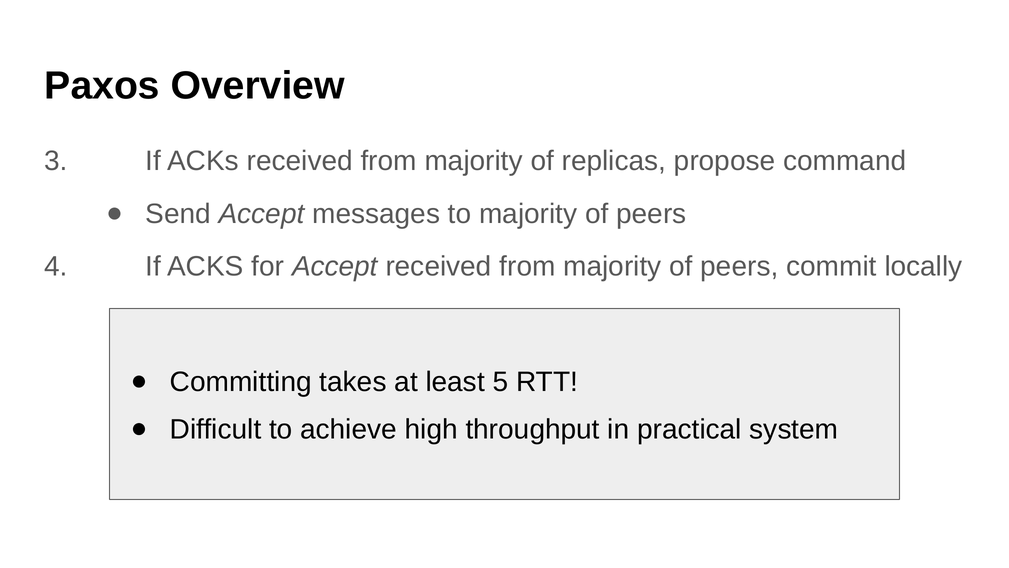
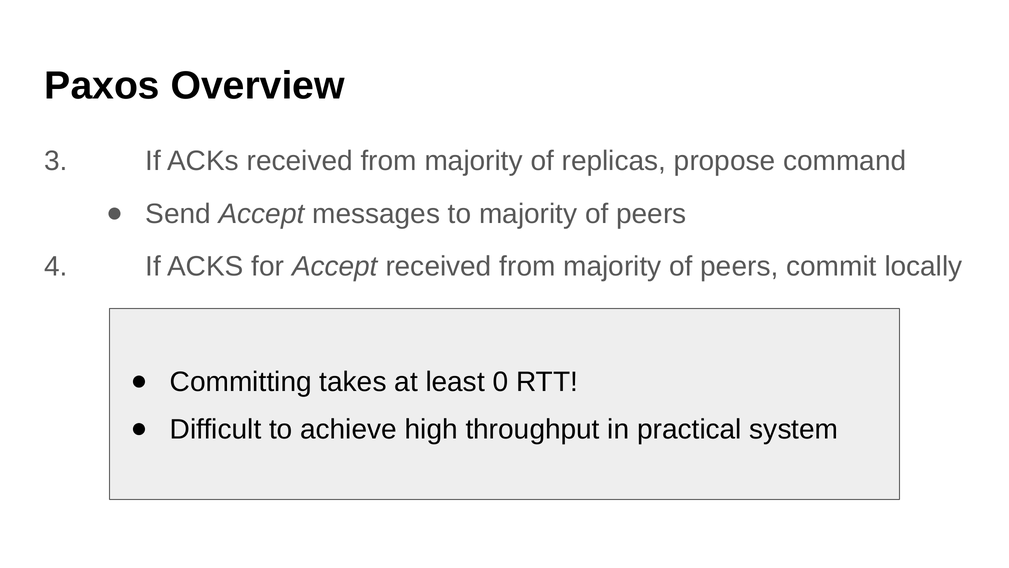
least 5: 5 -> 0 (500, 382)
